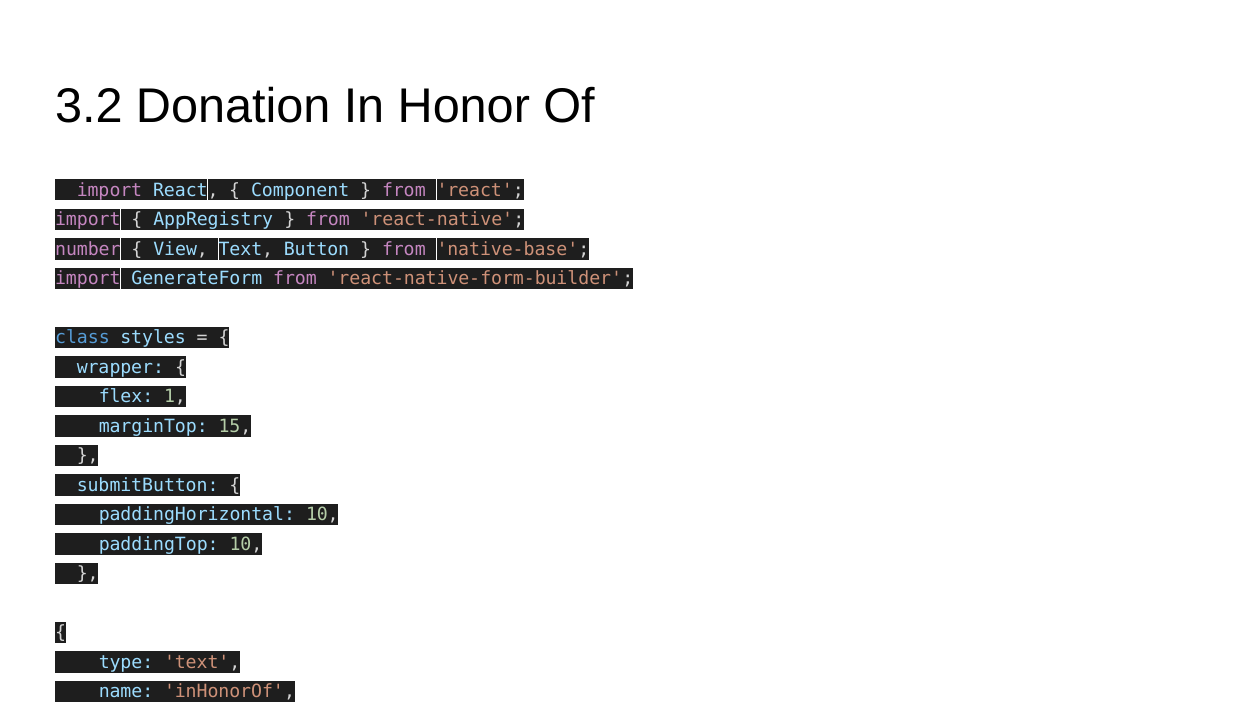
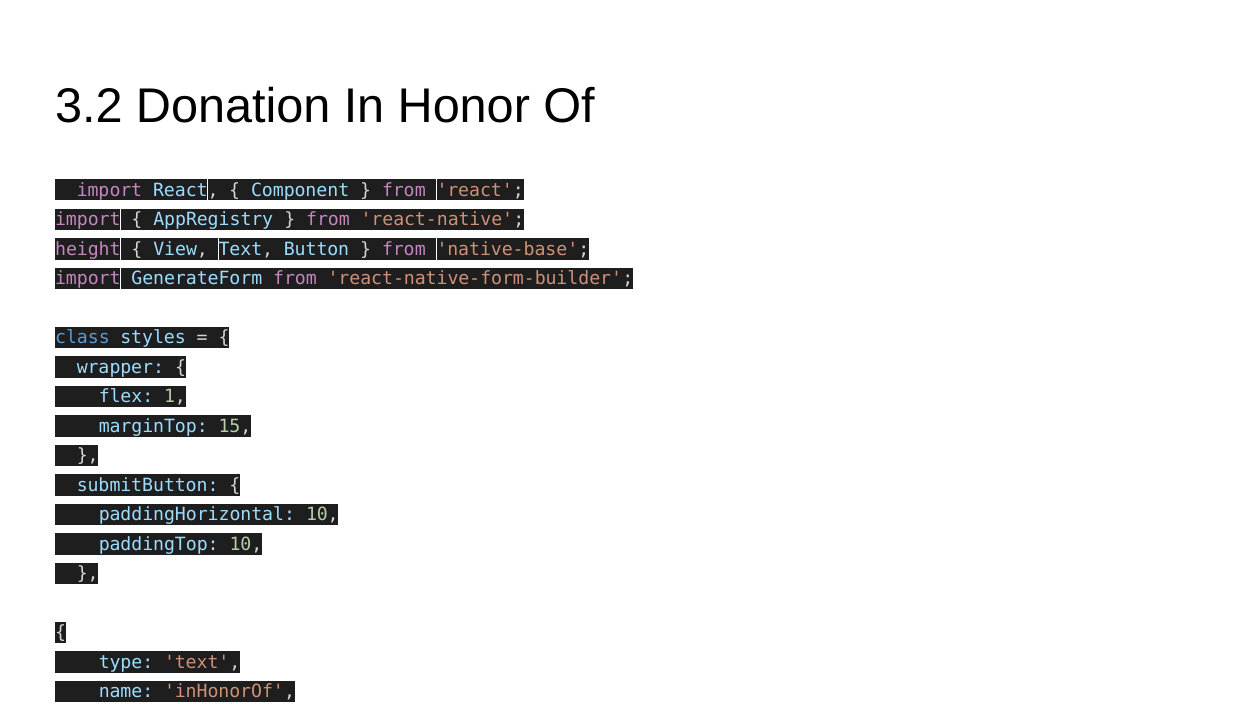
number: number -> height (88, 249)
